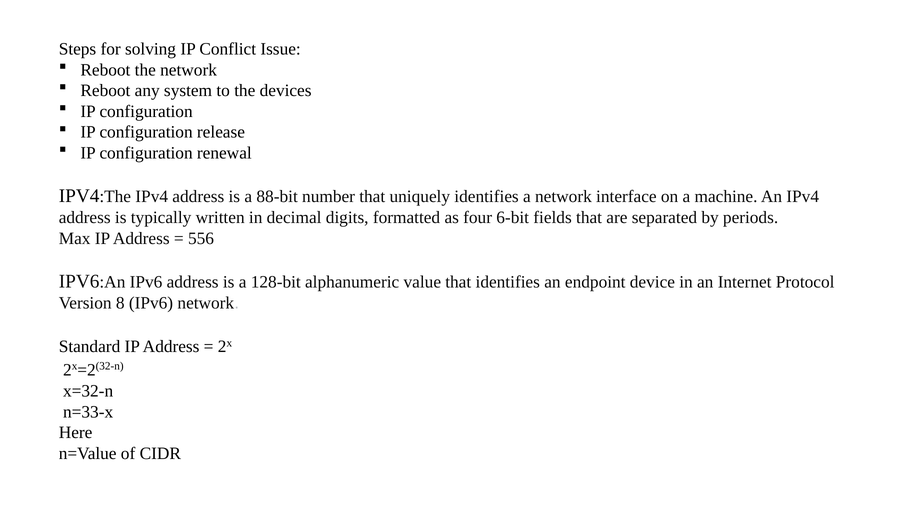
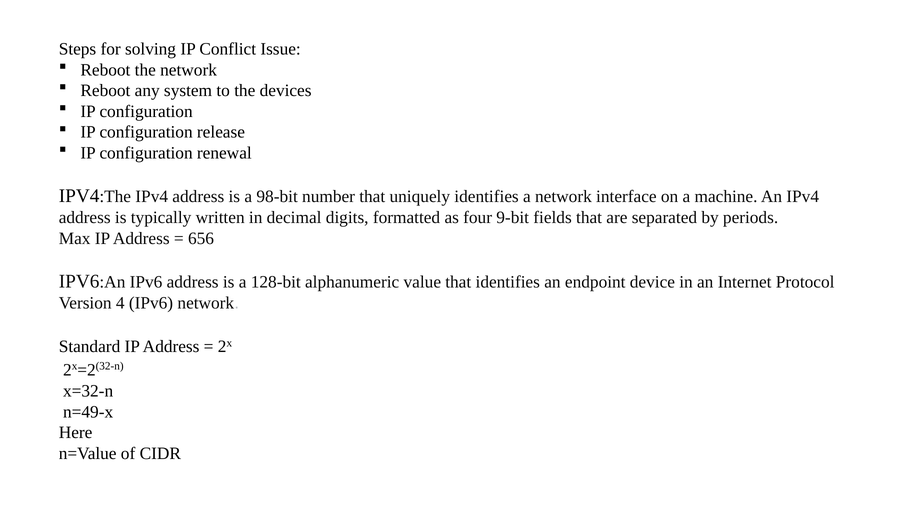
88-bit: 88-bit -> 98-bit (277, 196)
6-bit: 6-bit -> 9-bit (513, 218)
556: 556 -> 656 (201, 238)
8: 8 -> 4 (120, 303)
n=33-x: n=33-x -> n=49-x (88, 412)
